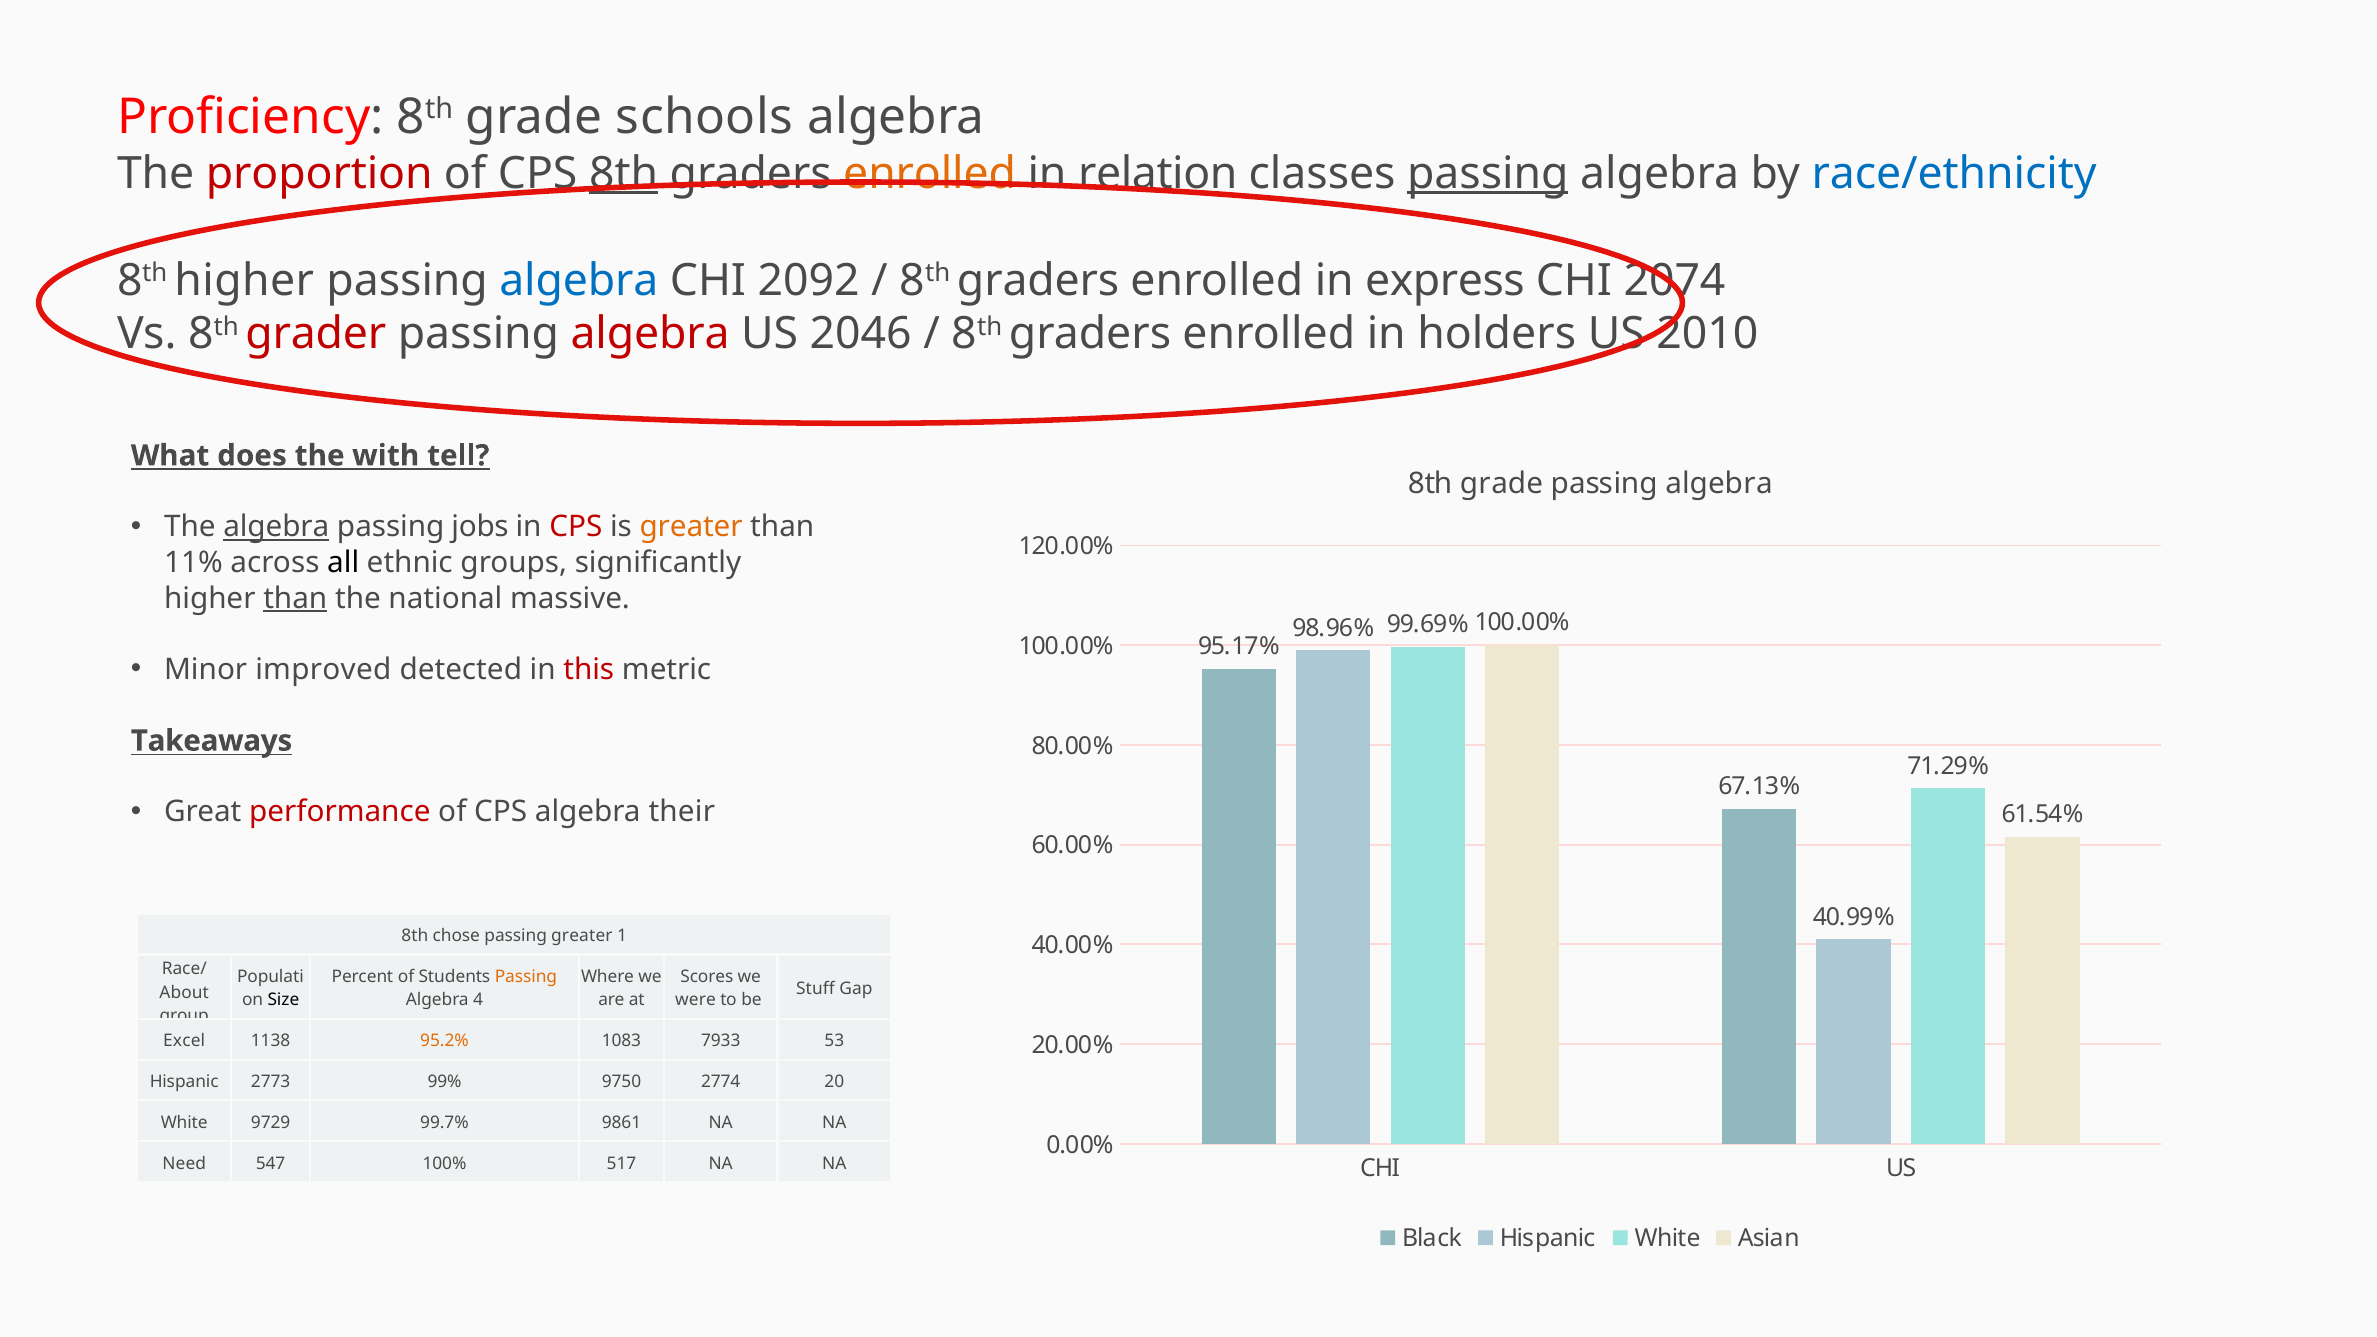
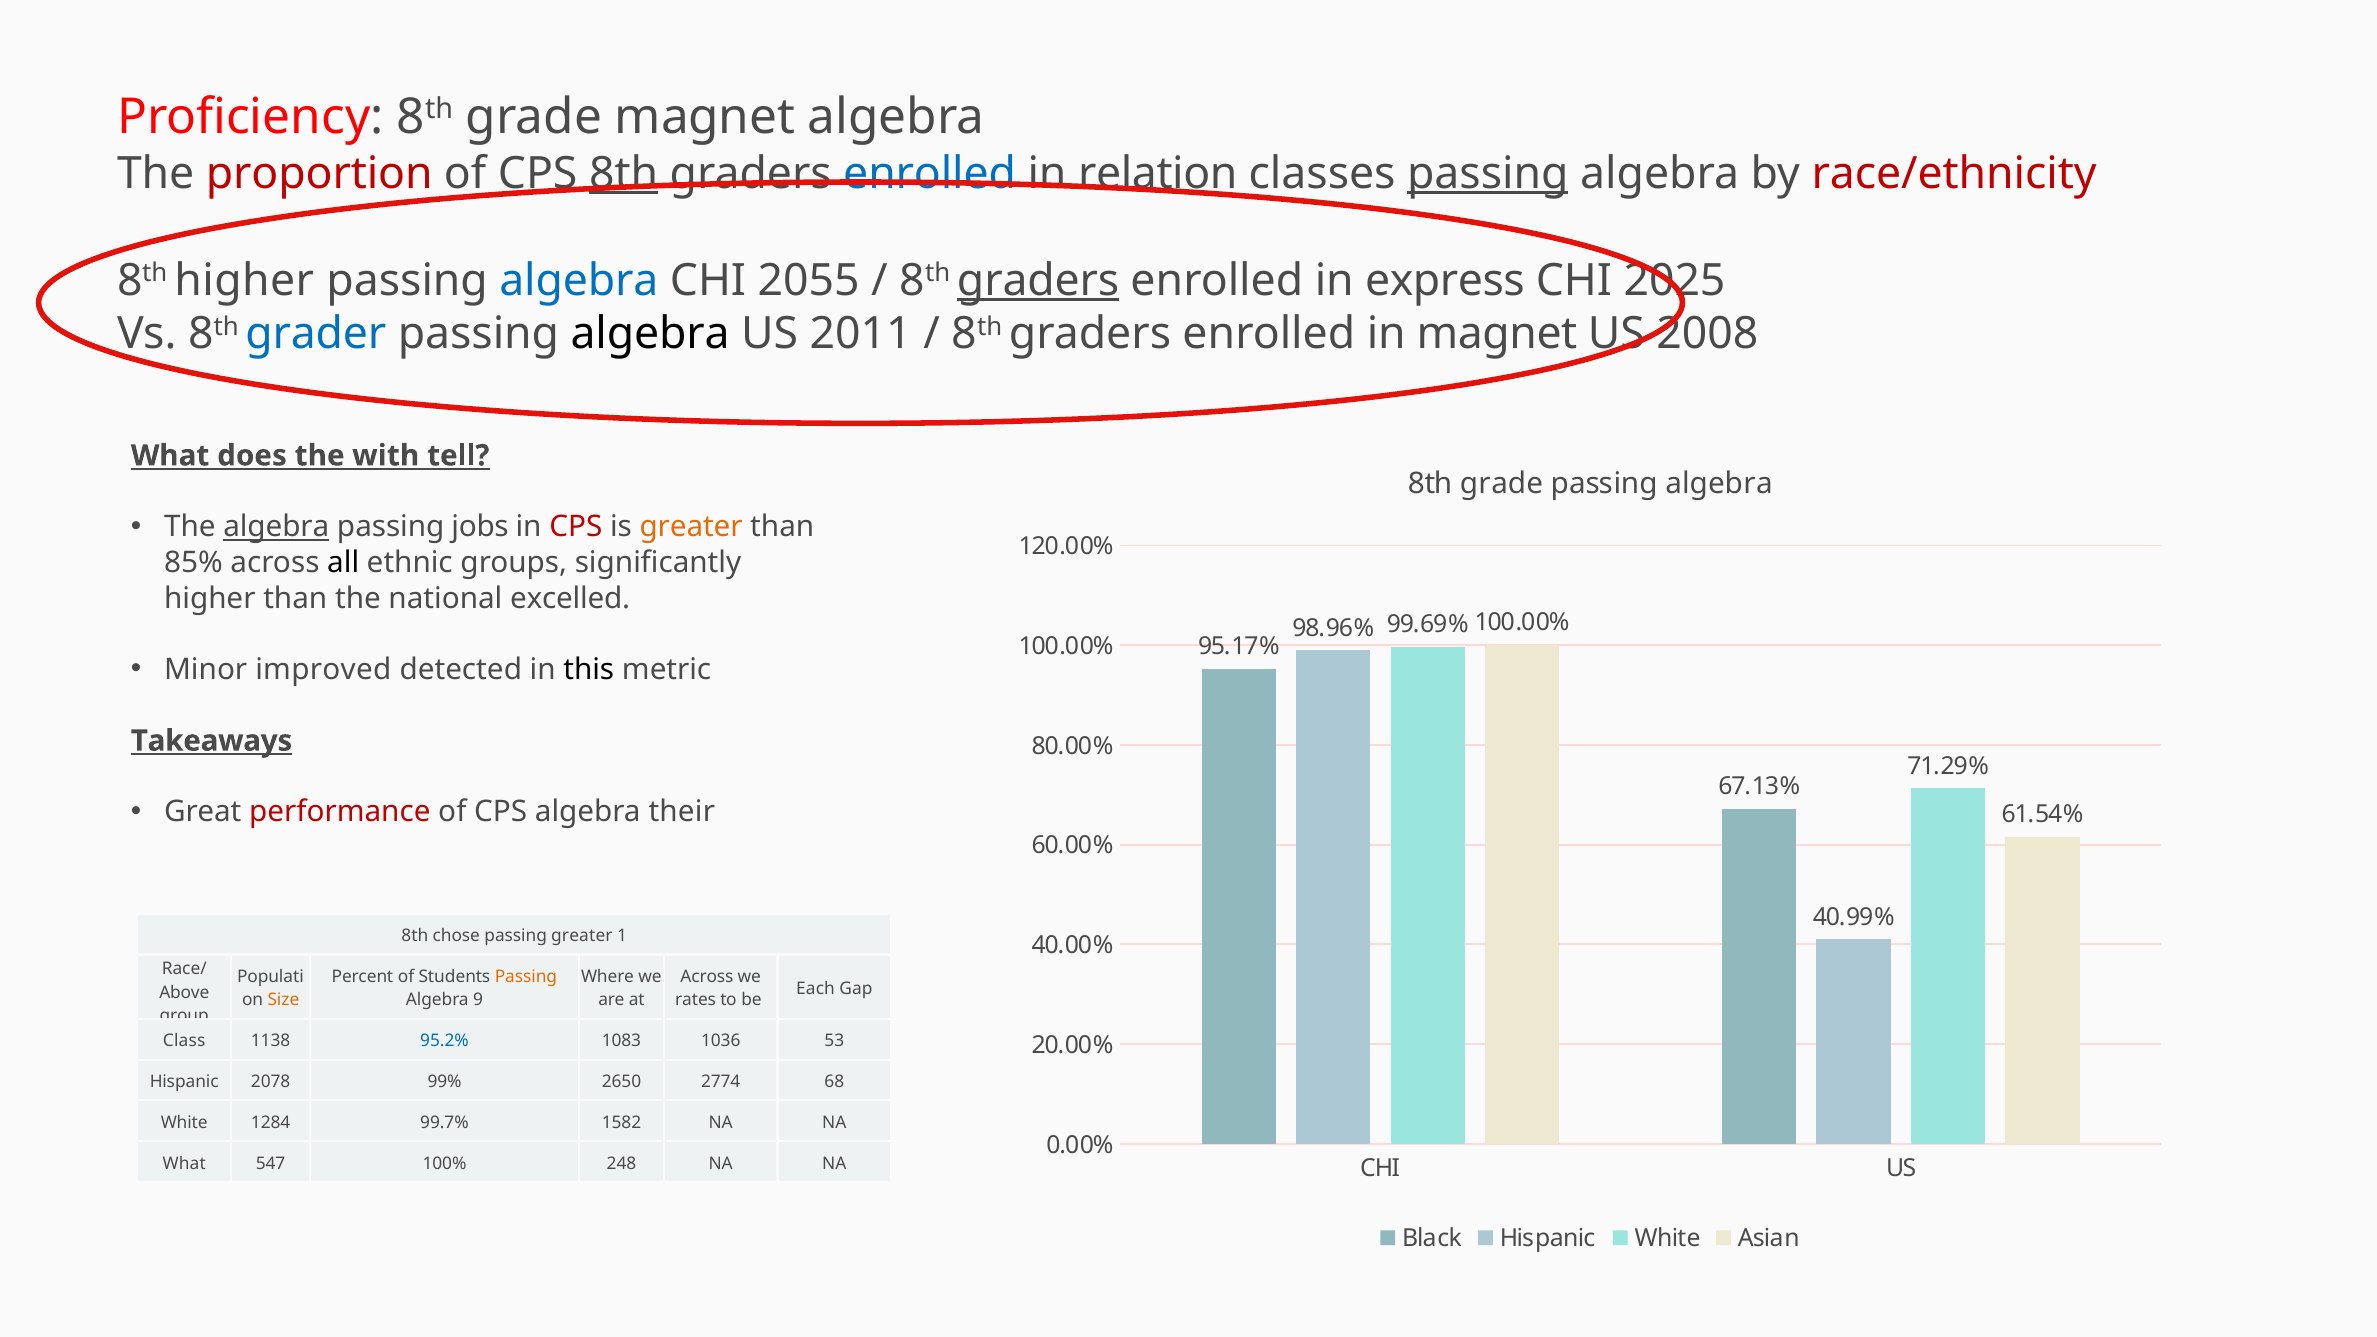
grade schools: schools -> magnet (705, 117)
enrolled colour: orange -> blue (930, 173)
race/ethnicity colour: blue -> red (1954, 173)
2092: 2092 -> 2055 (809, 280)
graders underline: none -> present (1038, 280)
2074: 2074 -> 2025 (1675, 280)
grader colour: red -> blue (316, 334)
algebra colour: red -> black (650, 334)
2046: 2046 -> 2011 (861, 334)
in holders: holders -> magnet (1497, 334)
2010: 2010 -> 2008 (1707, 334)
11%: 11% -> 85% (194, 563)
than underline: present -> none (295, 598)
massive: massive -> excelled (570, 598)
this colour: red -> black (589, 670)
Takeaways underline: none -> present (212, 741)
Scores: Scores -> Across (707, 977)
Stuff: Stuff -> Each (816, 988)
About: About -> Above (184, 992)
Size colour: black -> orange (283, 1000)
4: 4 -> 9 (478, 1000)
were: were -> rates (696, 1000)
Excel: Excel -> Class (184, 1041)
95.2% colour: orange -> blue (445, 1041)
7933: 7933 -> 1036 (721, 1041)
2773: 2773 -> 2078 (271, 1082)
9750: 9750 -> 2650 (621, 1082)
20: 20 -> 68 (834, 1082)
9729: 9729 -> 1284 (271, 1123)
9861: 9861 -> 1582 (621, 1123)
Need: Need -> What (184, 1164)
517: 517 -> 248 (621, 1164)
